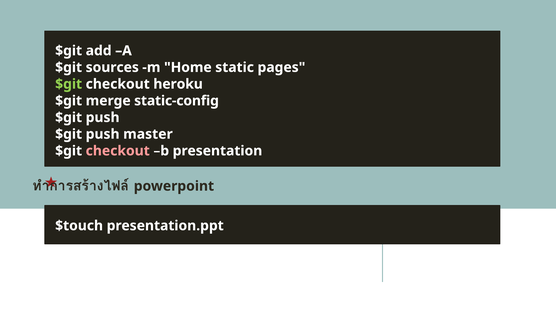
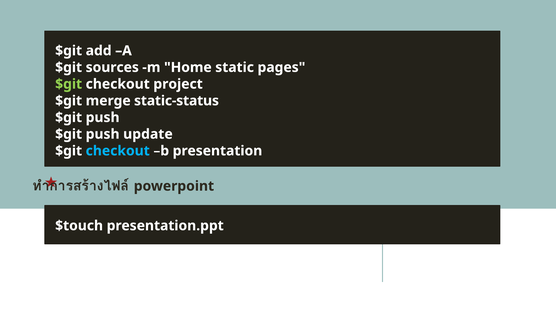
heroku: heroku -> project (178, 84)
static-config: static-config -> static-status (177, 101)
master: master -> update (148, 134)
checkout colour: pink -> light blue (118, 151)
